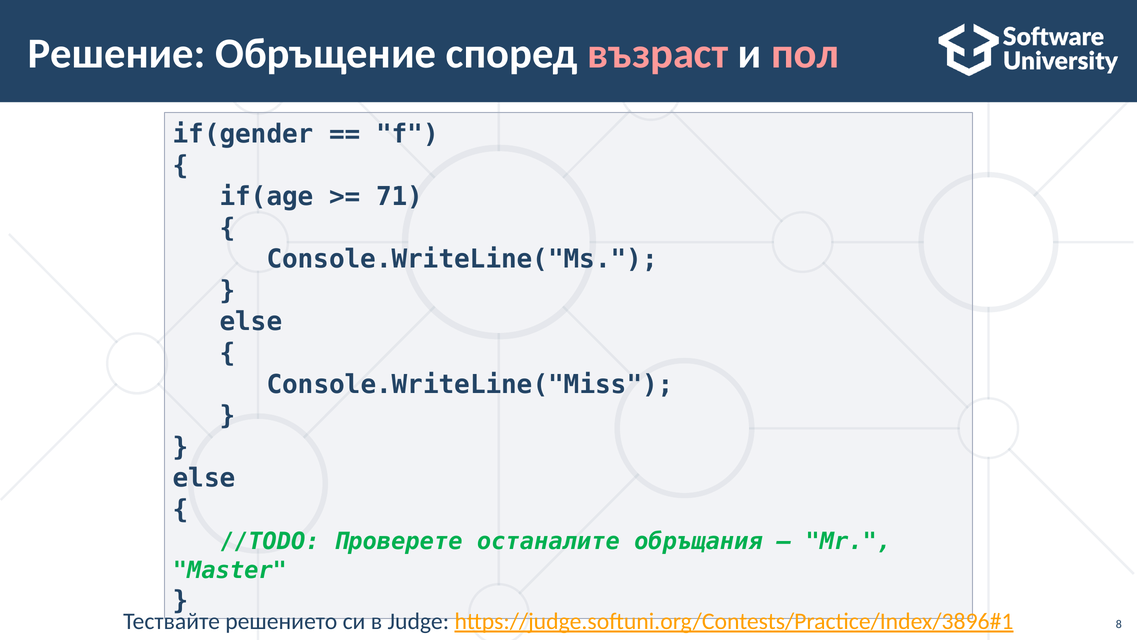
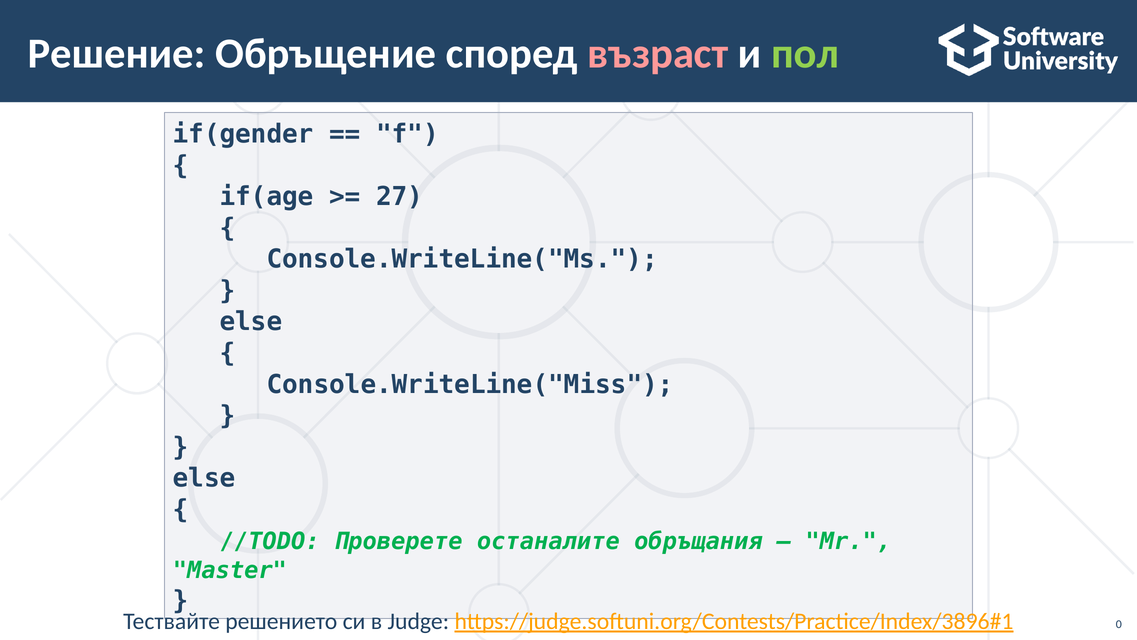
пол colour: pink -> light green (805, 54)
71: 71 -> 27 (400, 197)
8: 8 -> 0 (1119, 624)
